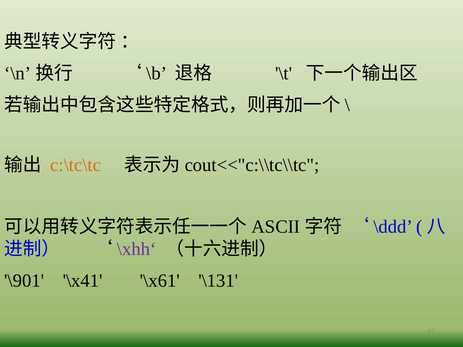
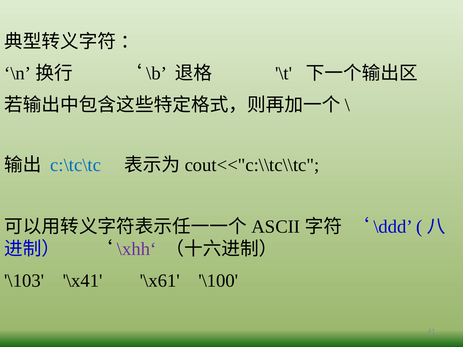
c:\tc\tc colour: orange -> blue (76, 165)
\901: \901 -> \103 (24, 281)
\131: \131 -> \100 (218, 281)
